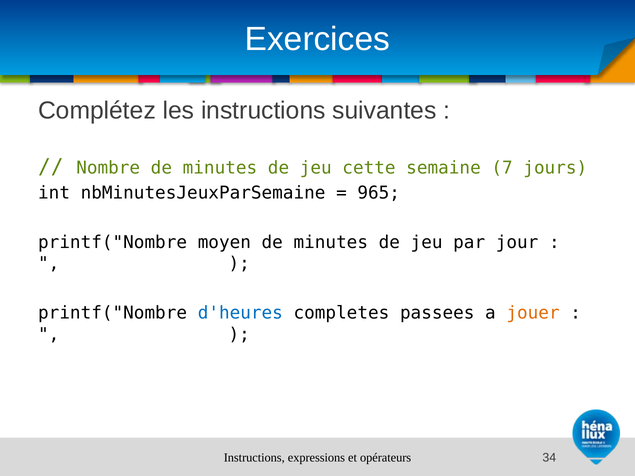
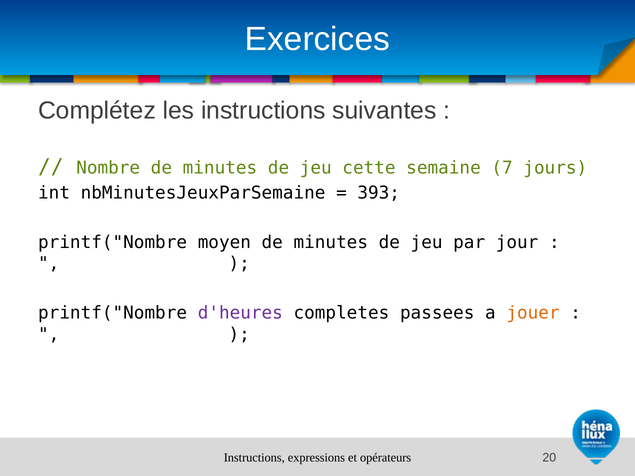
965: 965 -> 393 (379, 193)
d'heures colour: blue -> purple (240, 313)
34: 34 -> 20 (549, 458)
